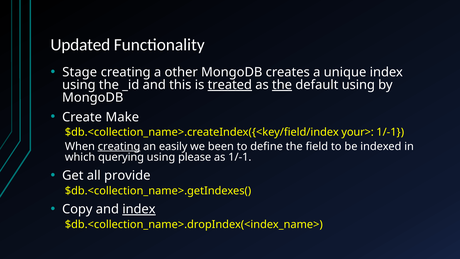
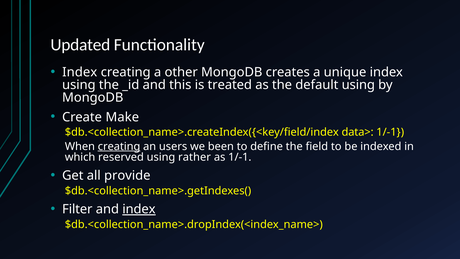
Stage: Stage -> Index (80, 72)
treated underline: present -> none (230, 85)
the underline: present -> none (282, 85)
your>: your> -> data> (358, 132)
easily: easily -> users (173, 146)
querying: querying -> reserved (121, 157)
please: please -> rather (195, 157)
Copy: Copy -> Filter (77, 209)
